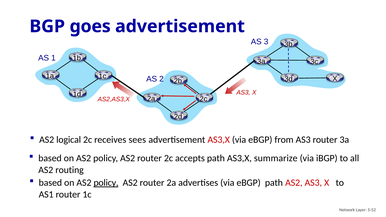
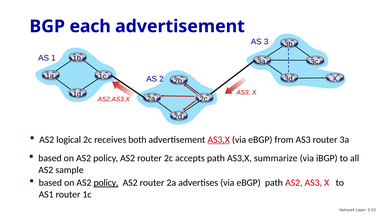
goes: goes -> each (90, 26)
sees: sees -> both (137, 140)
AS3,X underline: none -> present (219, 140)
routing: routing -> sample (70, 170)
